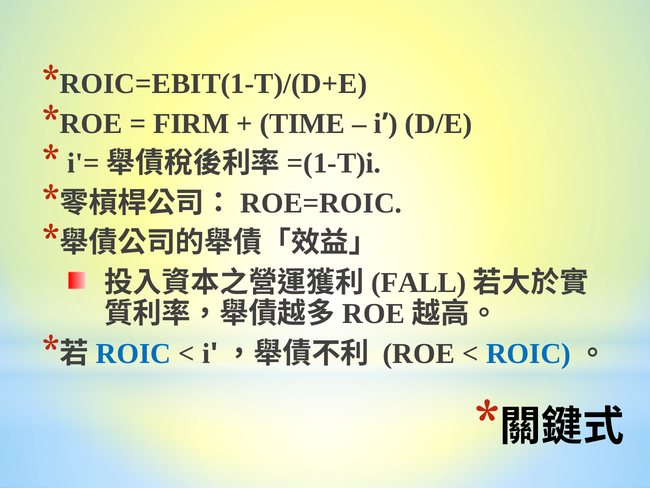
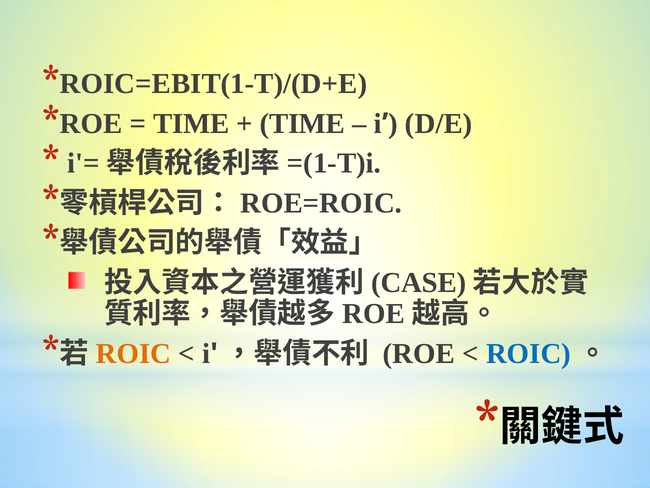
FIRM: FIRM -> TIME (191, 123)
FALL: FALL -> CASE (419, 282)
ROIC colour: blue -> orange (133, 353)
